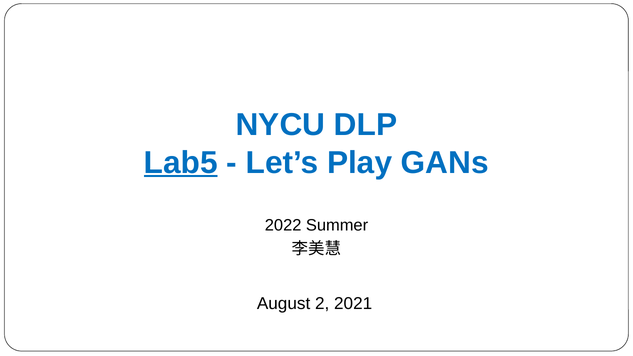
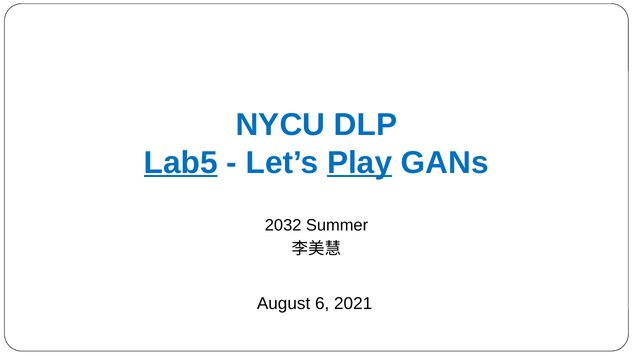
Play underline: none -> present (360, 163)
2022: 2022 -> 2032 (283, 225)
2: 2 -> 6 (322, 303)
